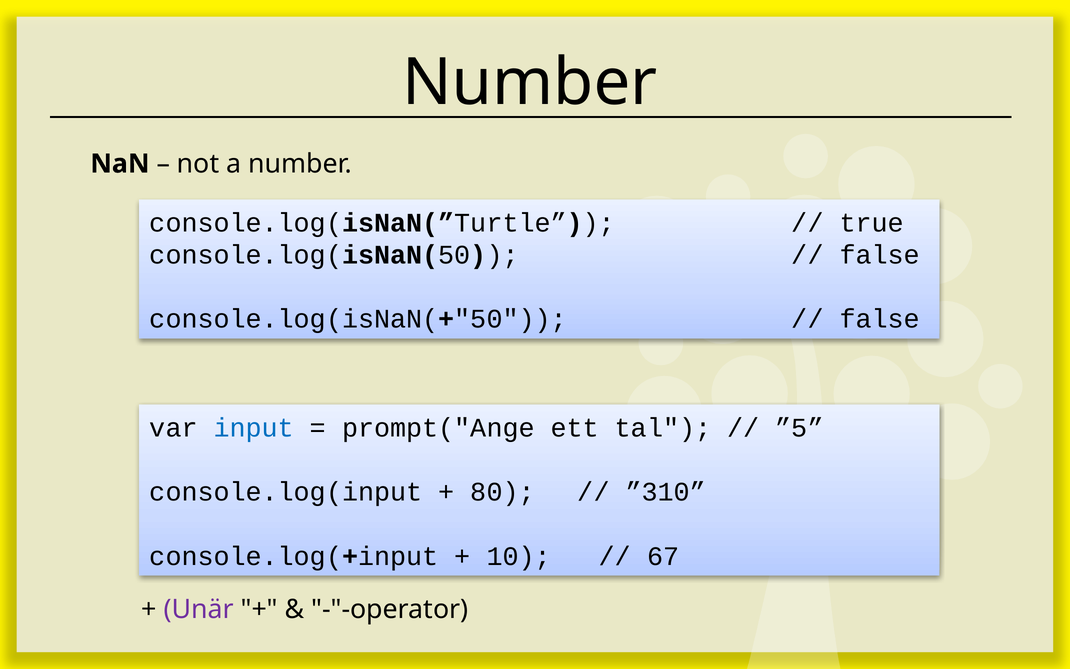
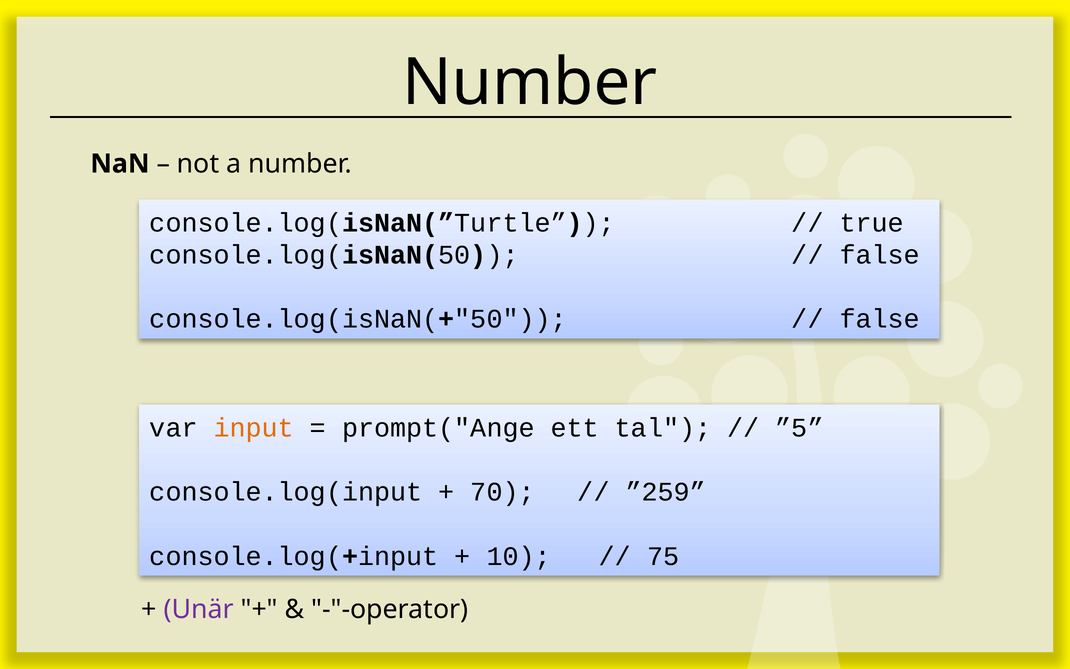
input colour: blue -> orange (254, 428)
80: 80 -> 70 (503, 492)
”310: ”310 -> ”259 (666, 492)
67: 67 -> 75 (663, 556)
